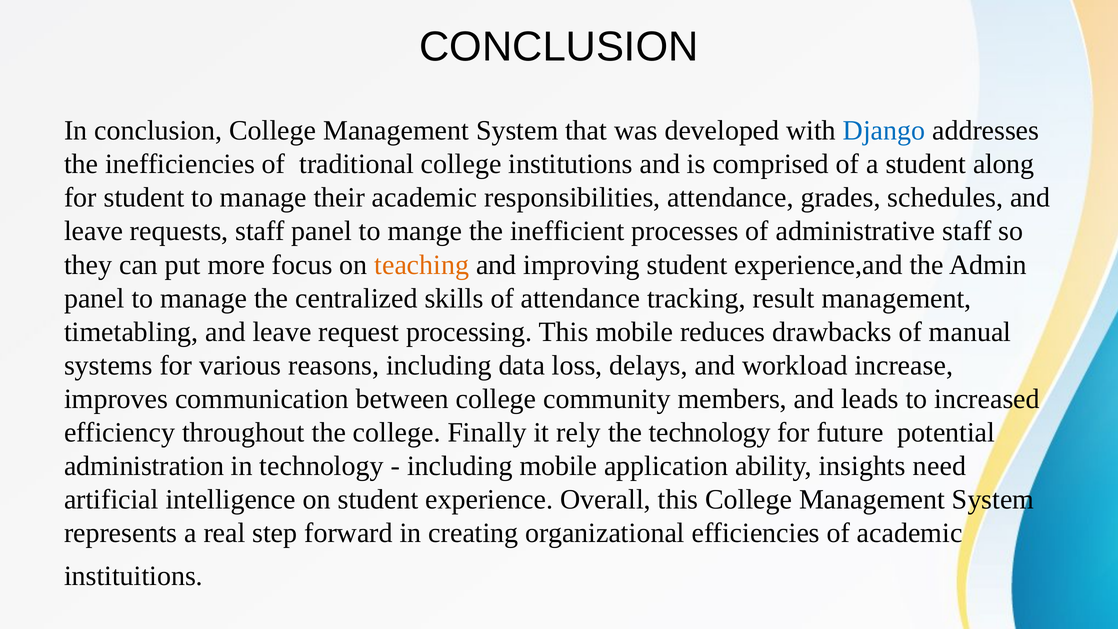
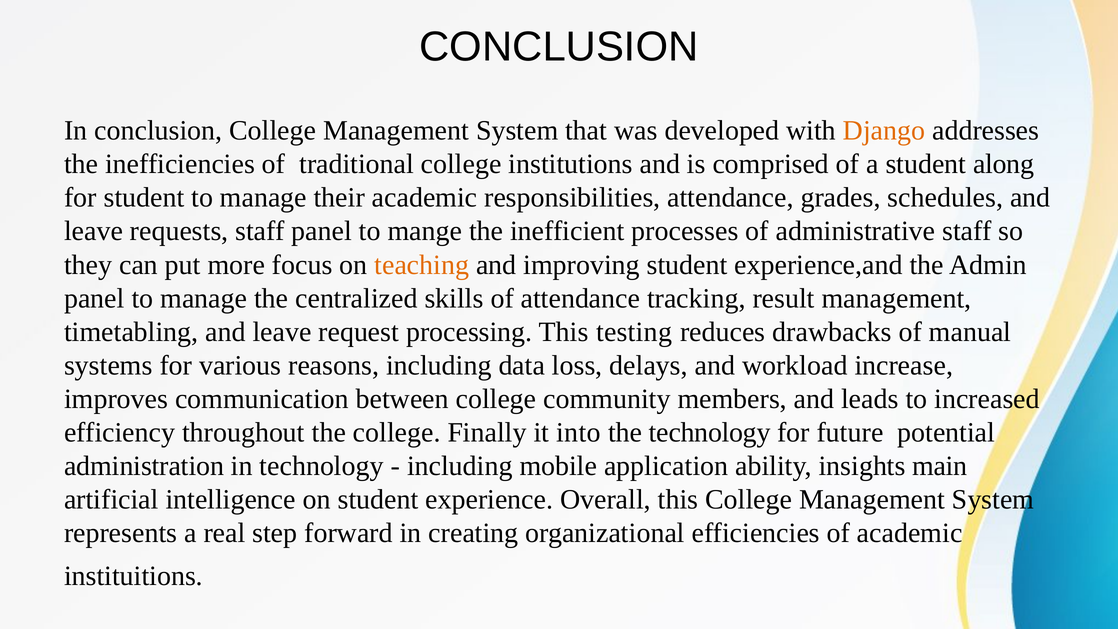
Django colour: blue -> orange (884, 131)
This mobile: mobile -> testing (634, 332)
rely: rely -> into (578, 432)
need: need -> main (940, 466)
